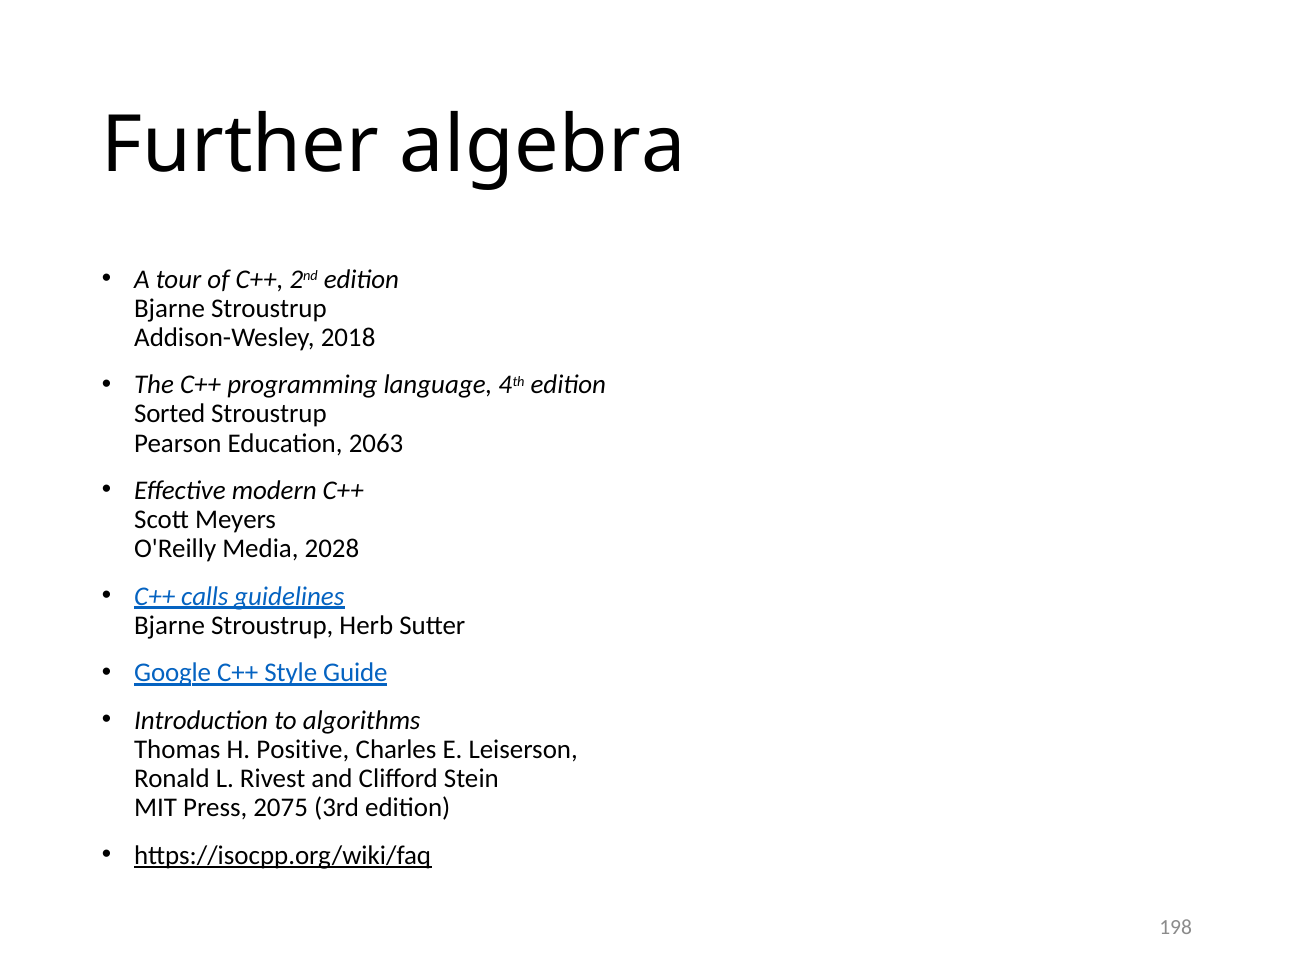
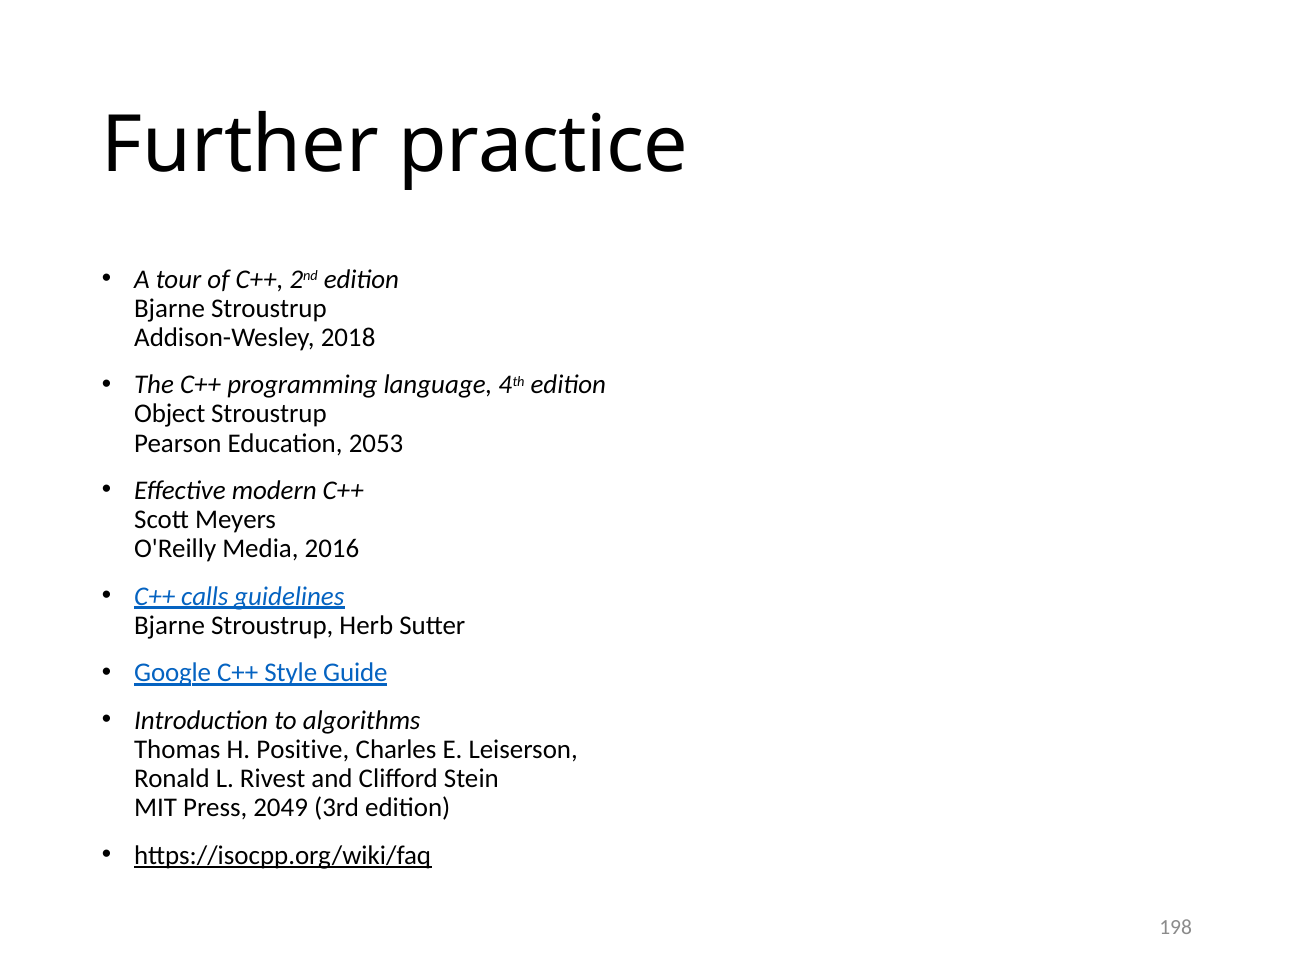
algebra: algebra -> practice (543, 145)
Sorted: Sorted -> Object (170, 414)
2063: 2063 -> 2053 (376, 443)
2028: 2028 -> 2016 (332, 548)
2075: 2075 -> 2049 (281, 807)
